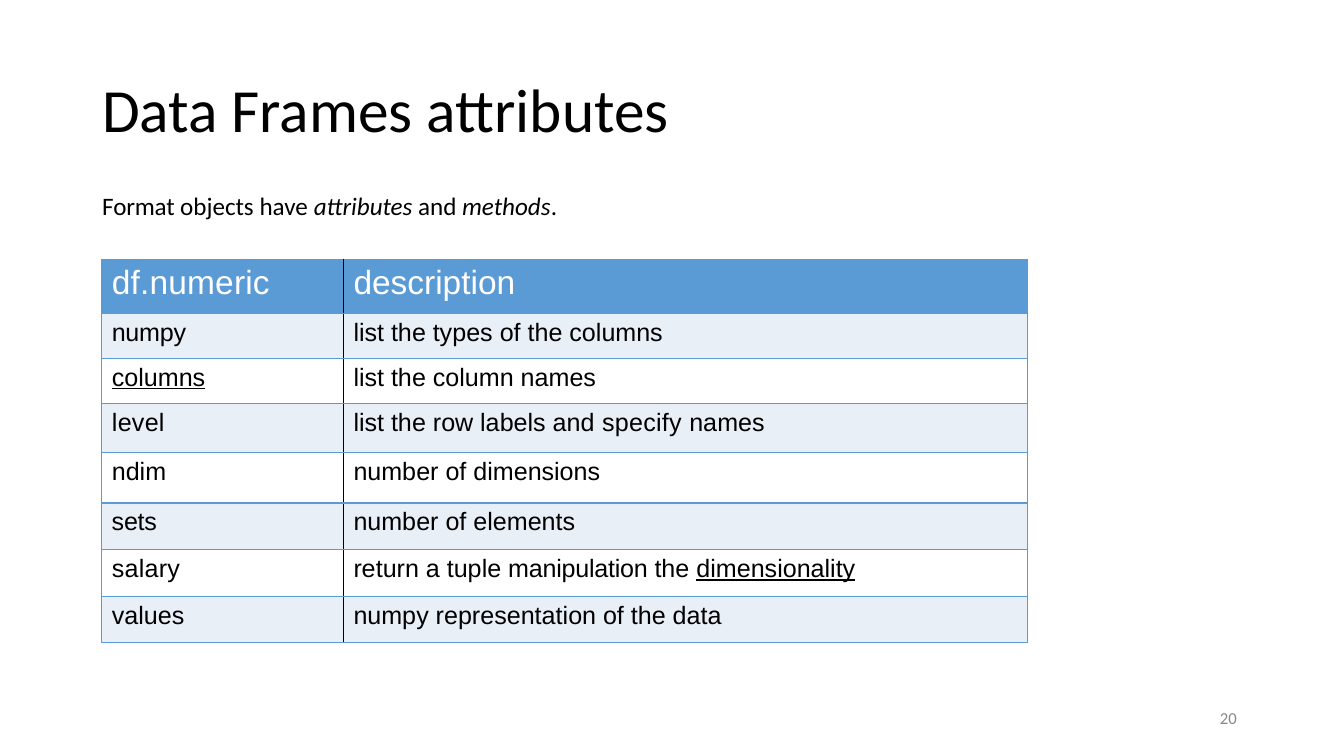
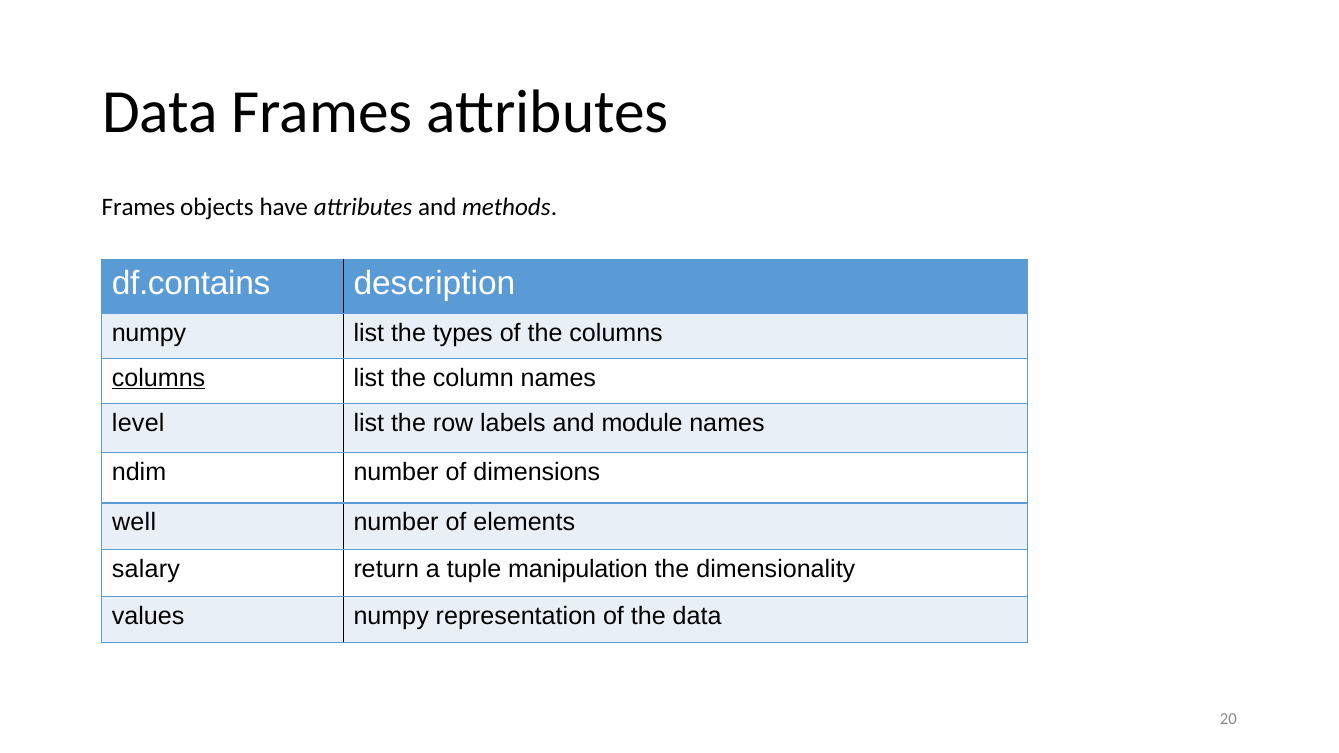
Format: Format -> Frames (138, 207)
df.numeric: df.numeric -> df.contains (191, 284)
specify: specify -> module (642, 423)
sets: sets -> well (134, 523)
dimensionality underline: present -> none (776, 569)
